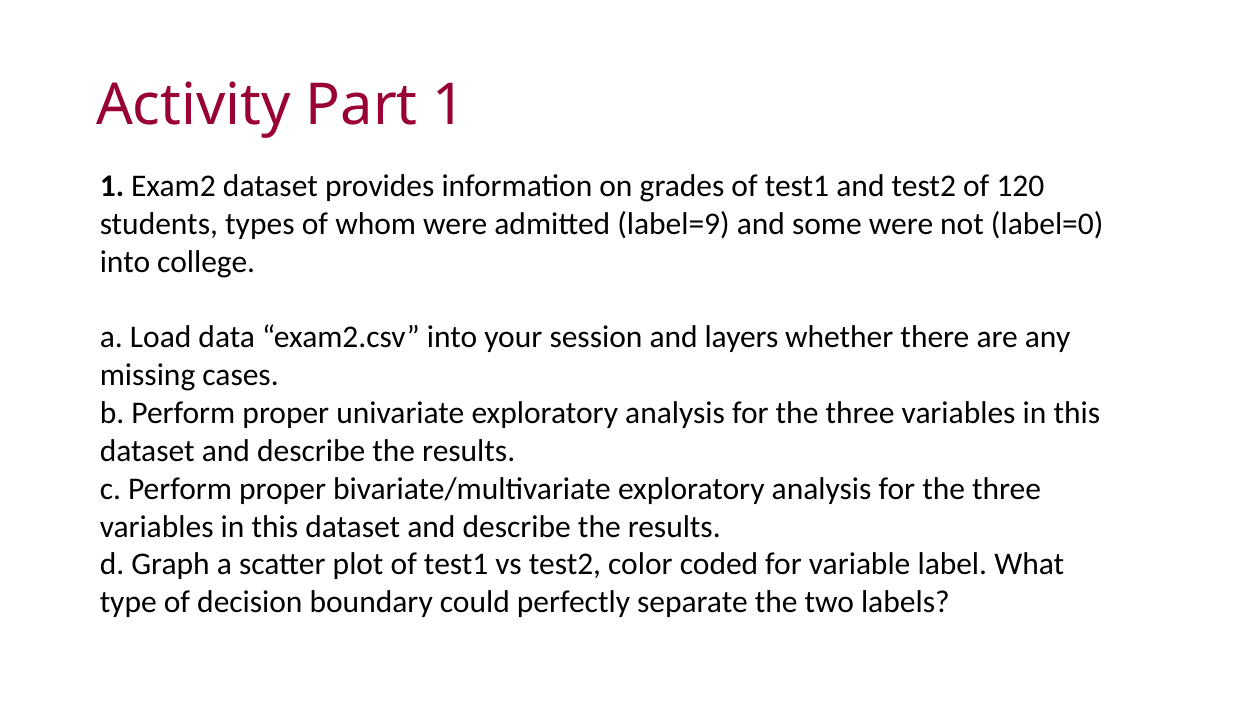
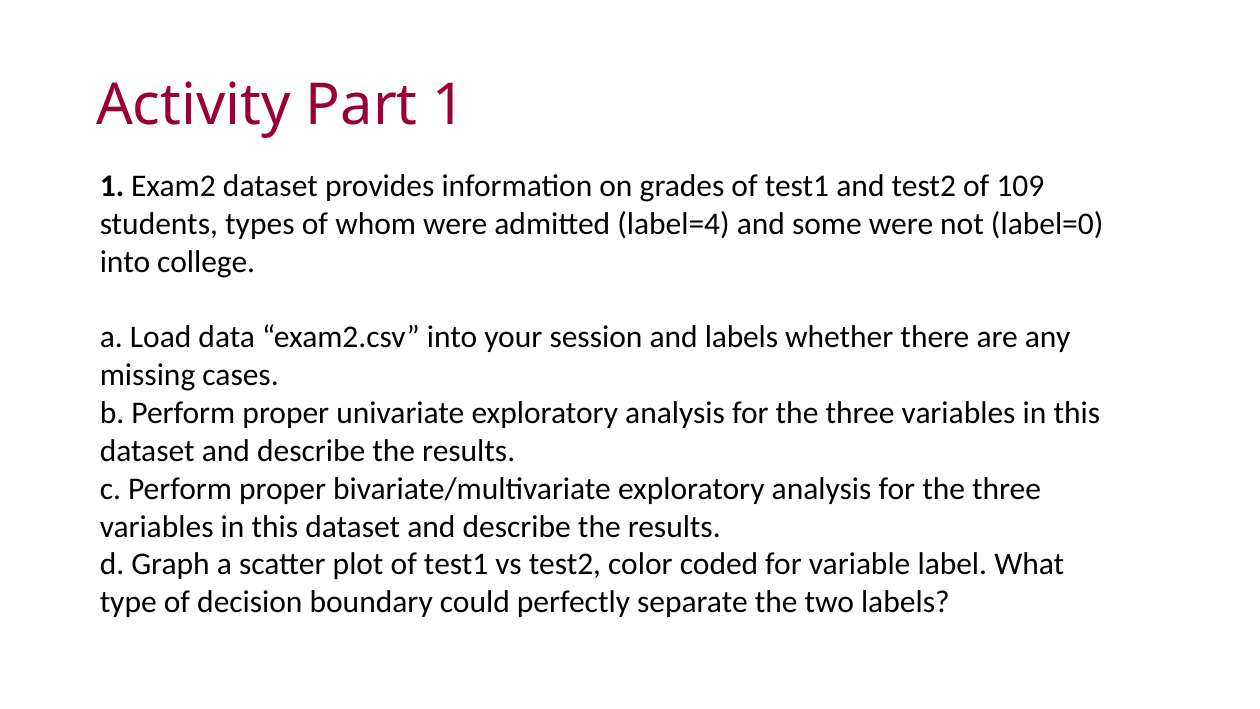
120: 120 -> 109 (1020, 186)
label=9: label=9 -> label=4 (674, 224)
and layers: layers -> labels (741, 337)
